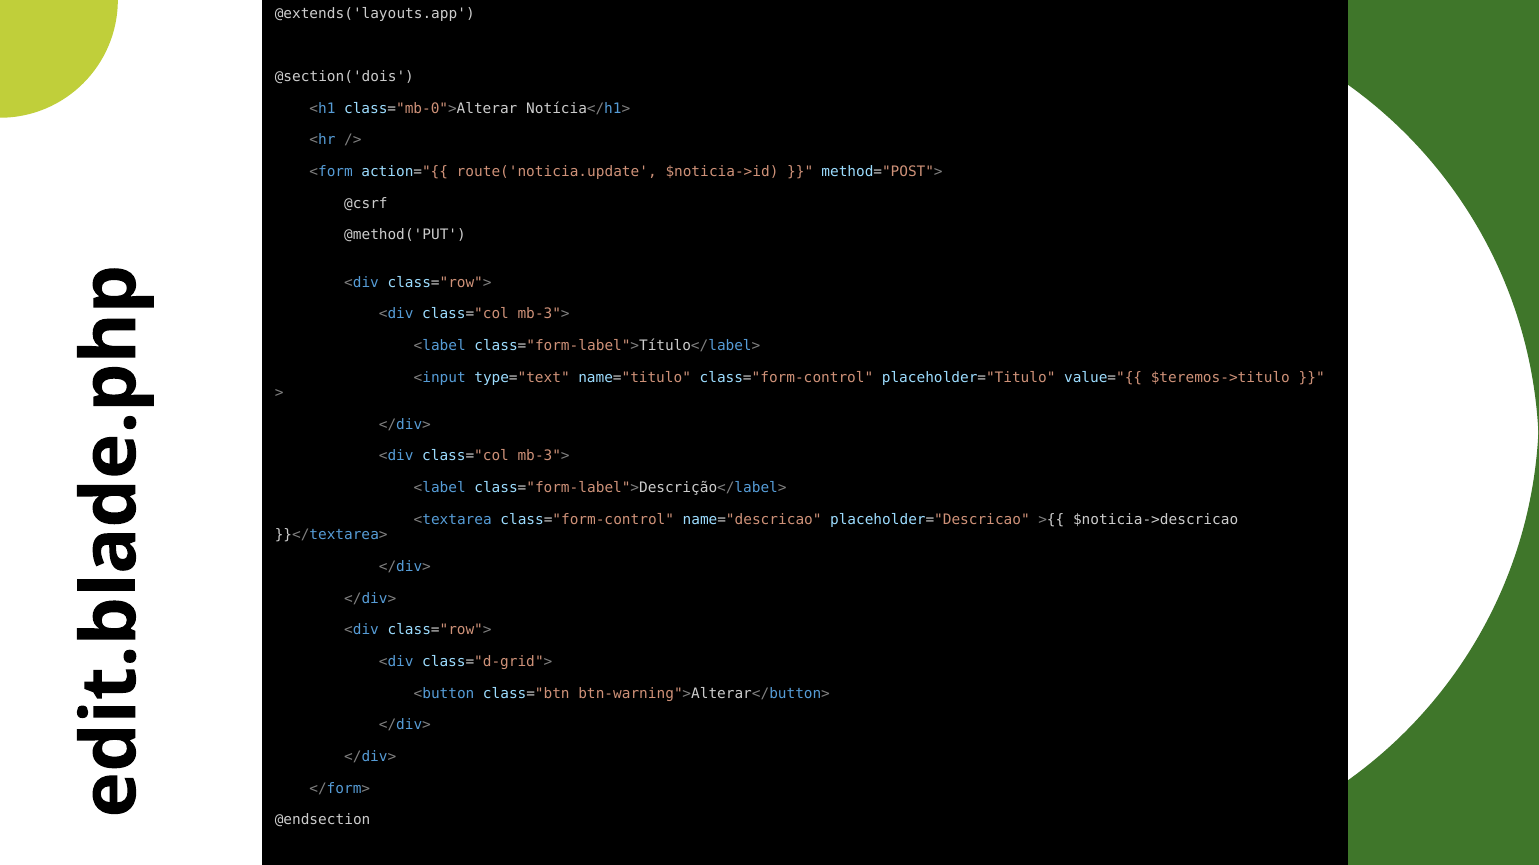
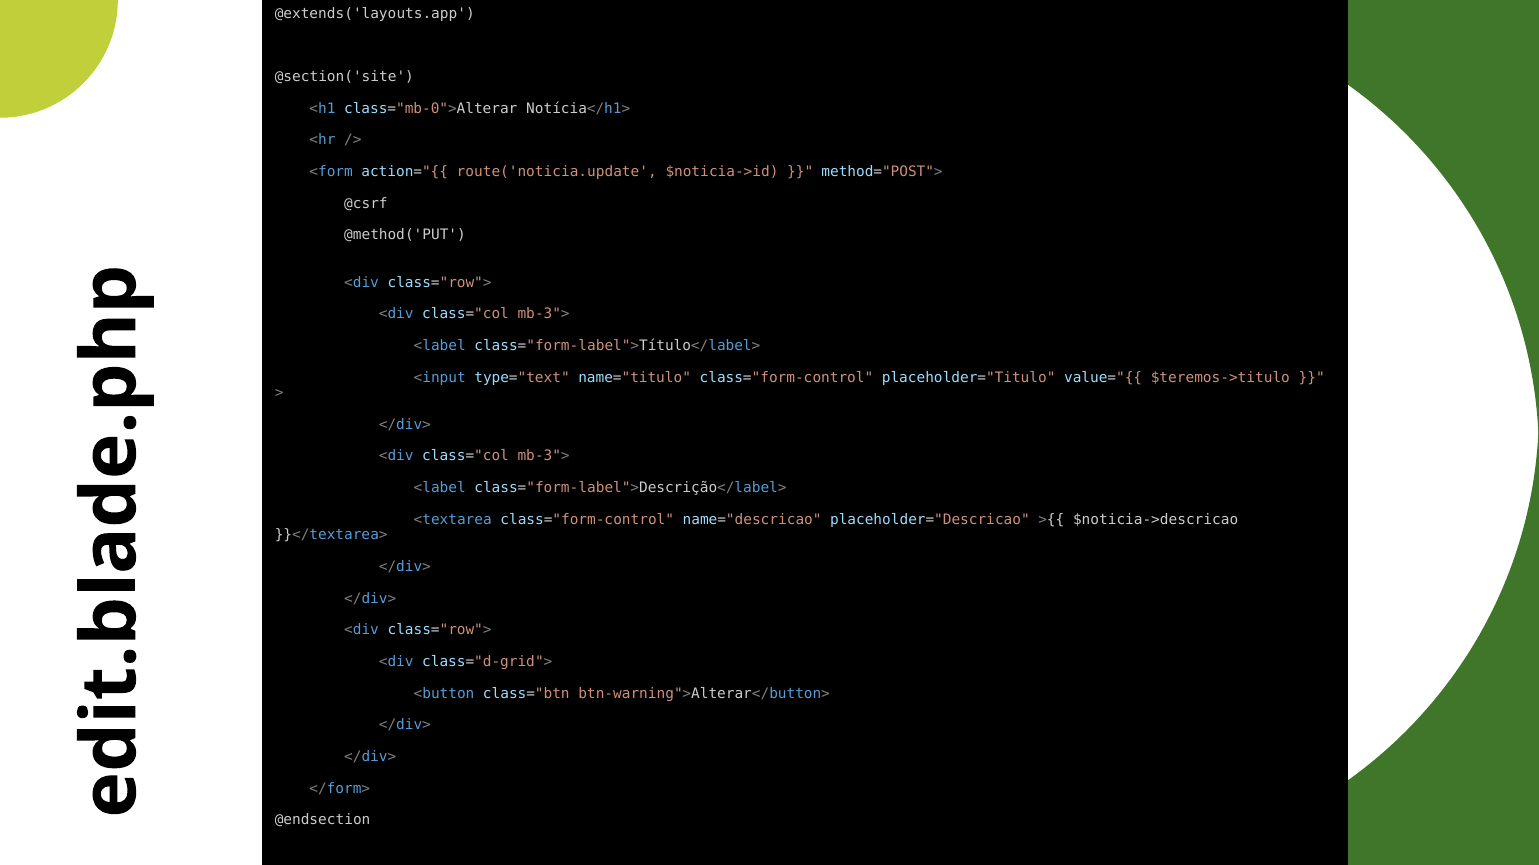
@section('dois: @section('dois -> @section('site (344, 77)
